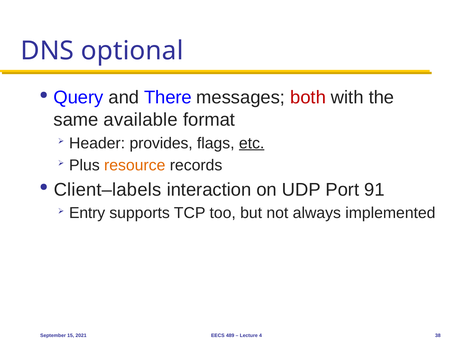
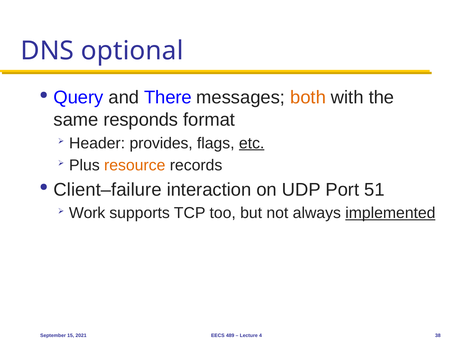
both colour: red -> orange (308, 97)
available: available -> responds (141, 120)
Client–labels: Client–labels -> Client–failure (108, 189)
91: 91 -> 51 (374, 189)
Entry: Entry -> Work (87, 213)
implemented underline: none -> present (390, 213)
